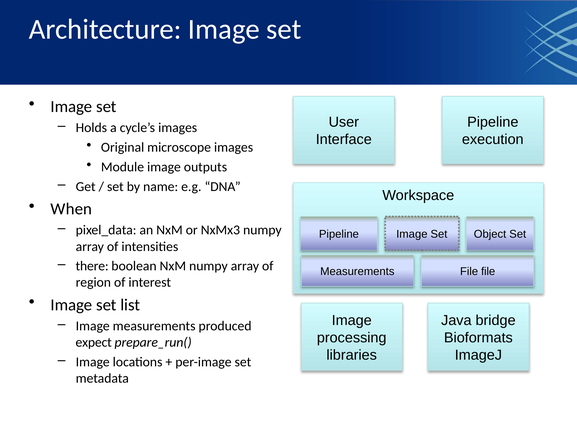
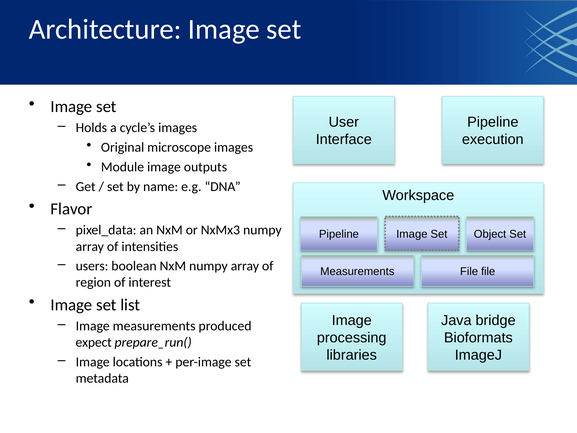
When: When -> Flavor (71, 209)
there: there -> users (92, 266)
